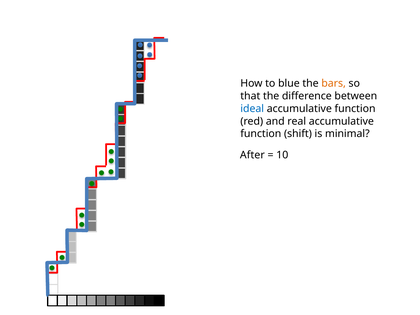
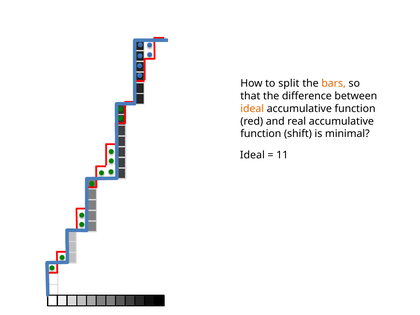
blue: blue -> split (289, 83)
ideal colour: blue -> orange (252, 109)
After: After -> Ideal (252, 155)
10: 10 -> 11 (282, 155)
